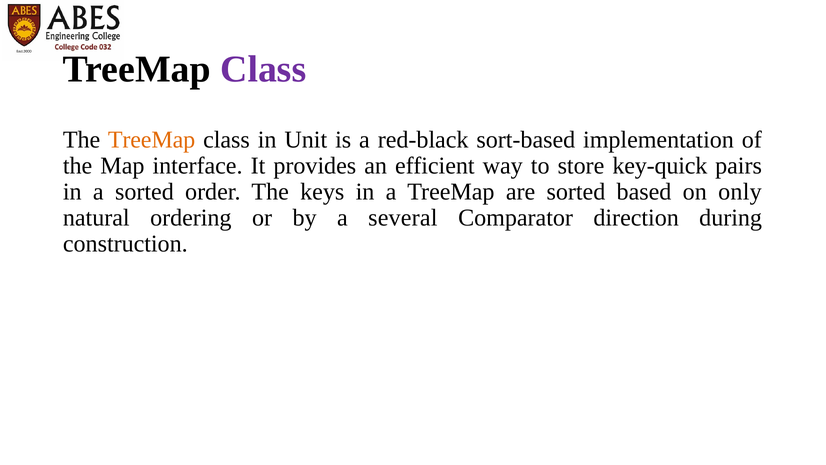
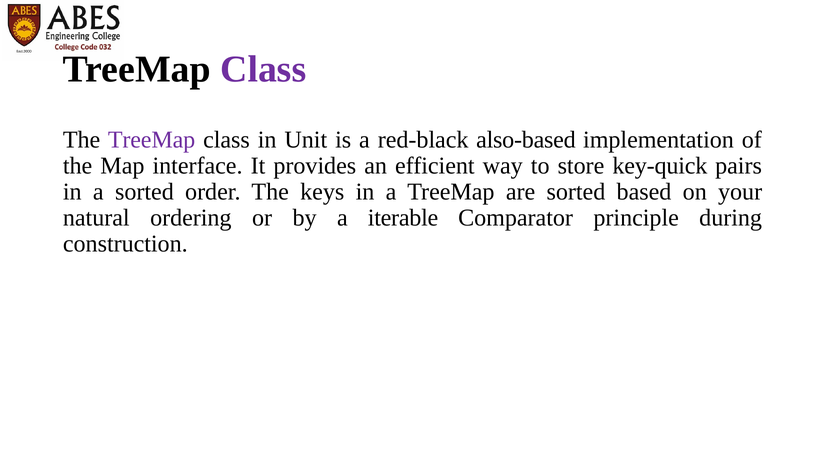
TreeMap colour: orange -> purple (152, 140)
sort-based: sort-based -> also-based (526, 140)
only: only -> your (740, 192)
several: several -> iterable (403, 218)
direction: direction -> principle (636, 218)
